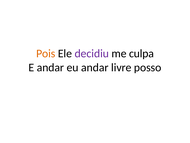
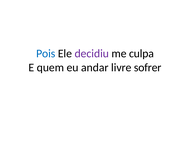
Pois colour: orange -> blue (46, 53)
E andar: andar -> quem (50, 67)
posso: posso -> sofrer (148, 67)
